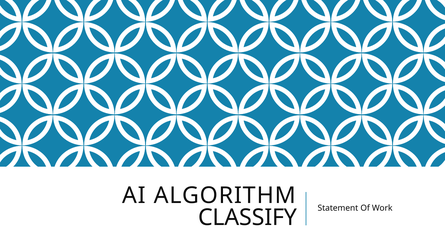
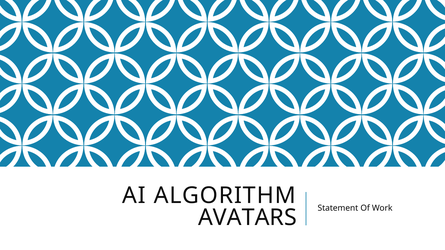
CLASSIFY: CLASSIFY -> AVATARS (247, 218)
